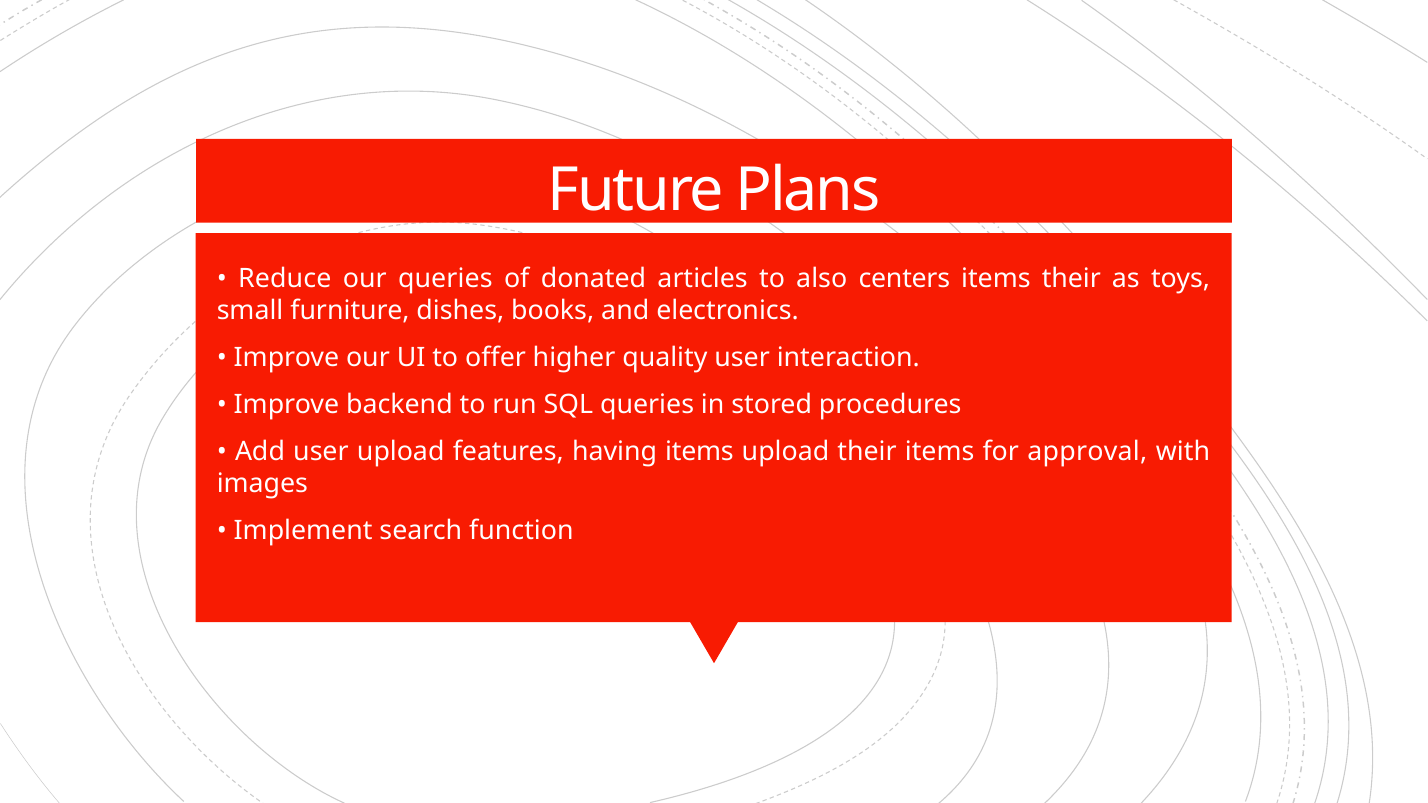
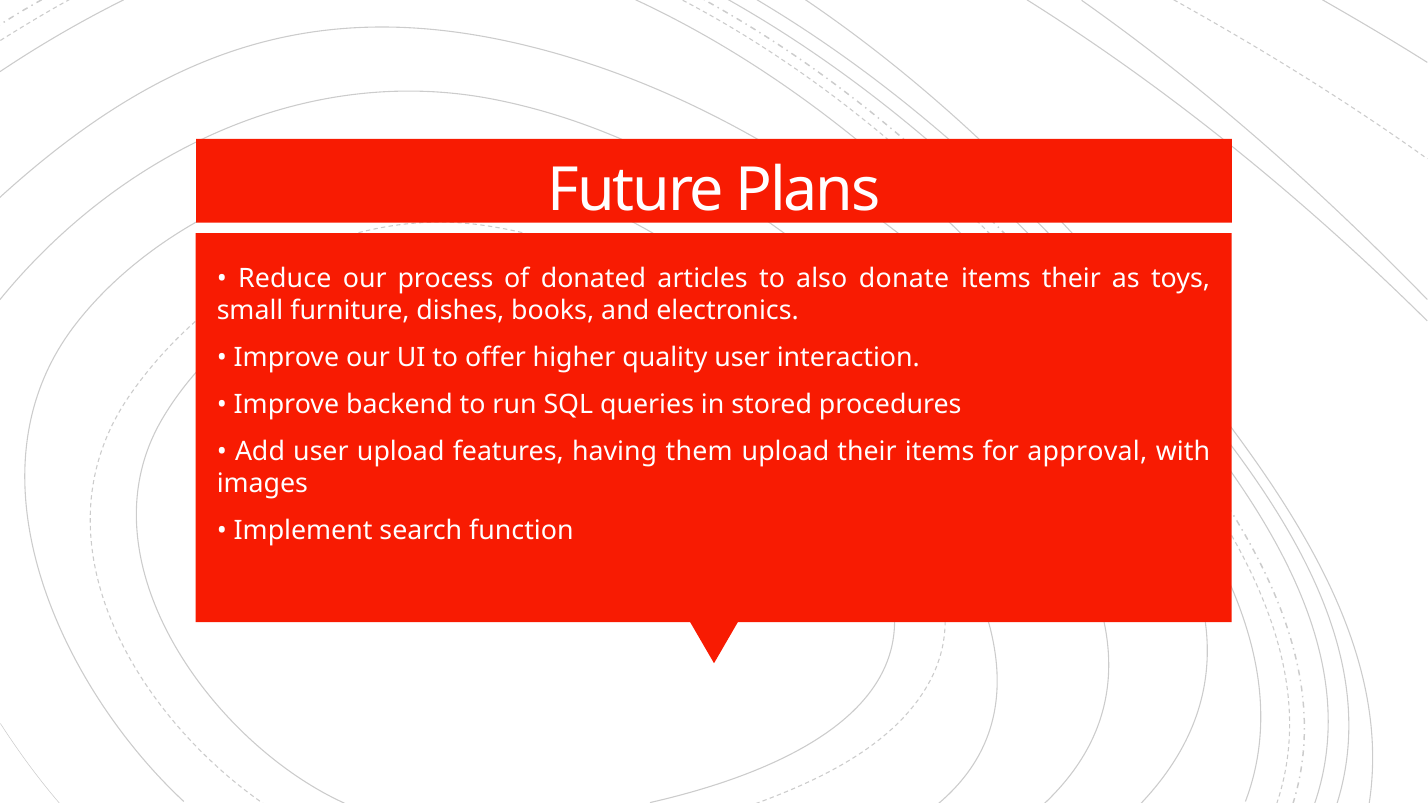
our queries: queries -> process (445, 278)
centers: centers -> donate (904, 278)
having items: items -> them (699, 452)
